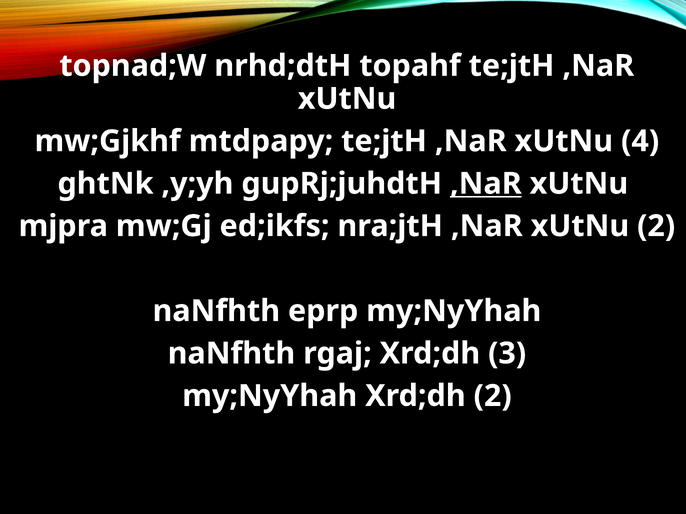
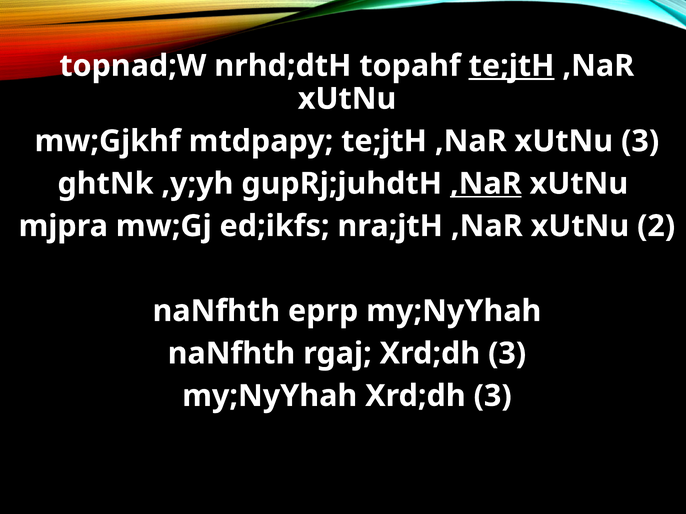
te;jtH underline: none -> present (512, 66)
xUtNu 4: 4 -> 3 (640, 141)
my;NyYhah Xrd;dh 2: 2 -> 3 (493, 396)
